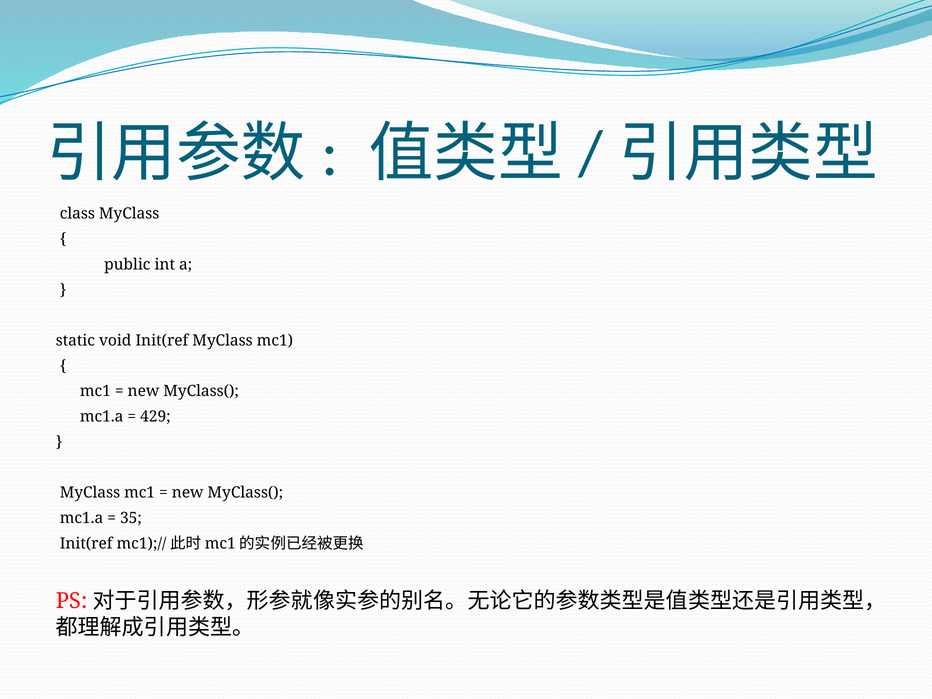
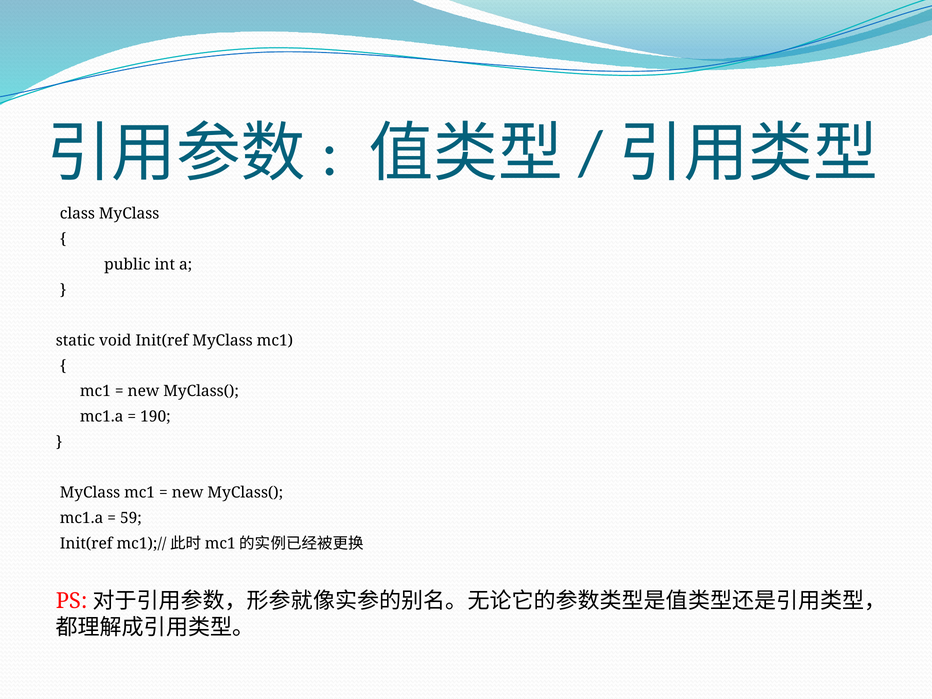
429: 429 -> 190 (155, 417)
35: 35 -> 59 (131, 518)
